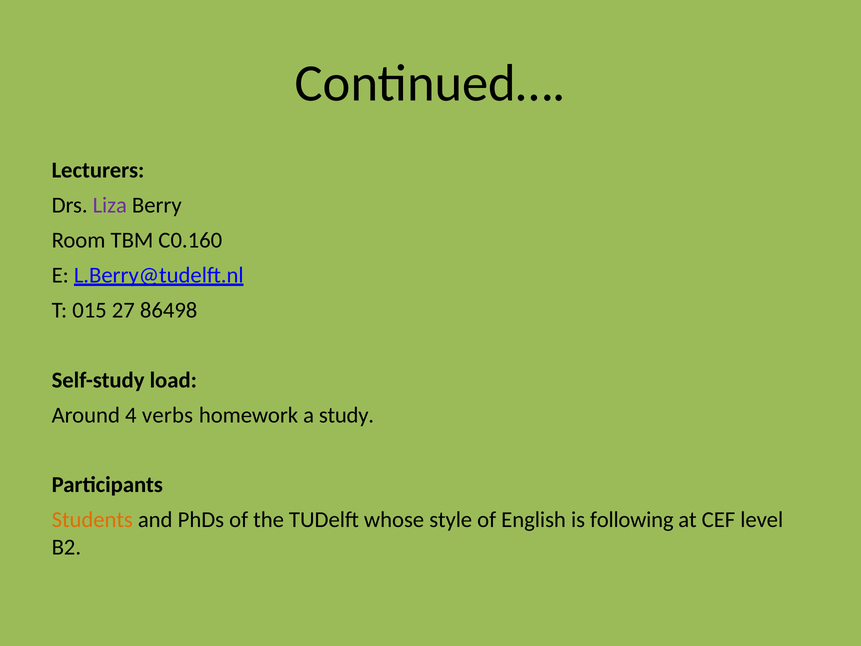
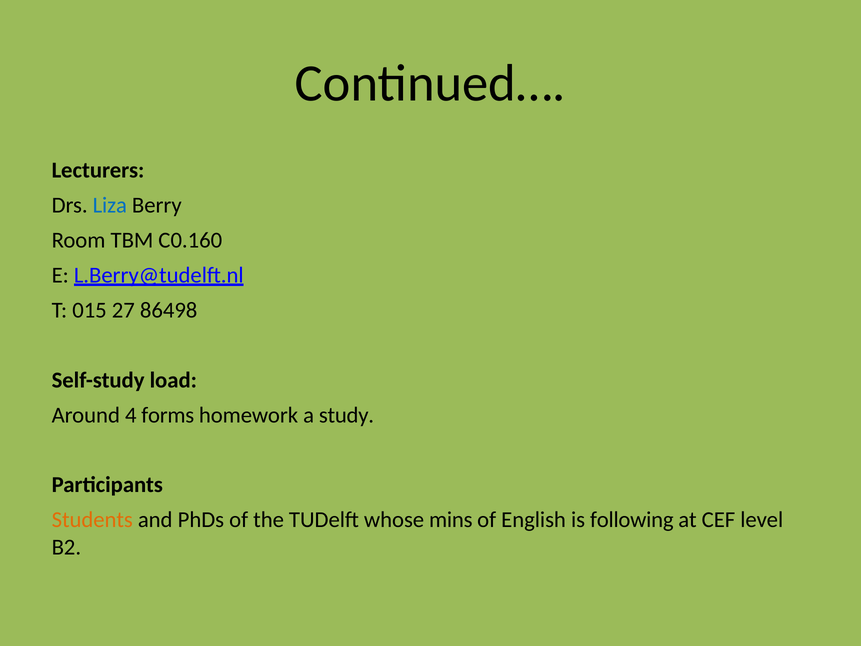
Liza colour: purple -> blue (110, 205)
verbs: verbs -> forms (168, 415)
style: style -> mins (451, 520)
